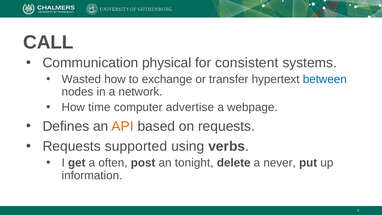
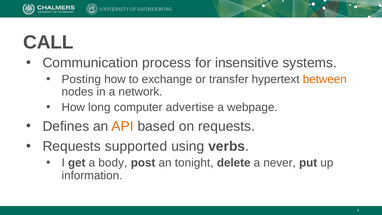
physical: physical -> process (167, 63)
consistent: consistent -> insensitive (247, 63)
Wasted: Wasted -> Posting (81, 79)
between colour: blue -> orange (325, 79)
time: time -> long (99, 107)
often: often -> body (113, 163)
